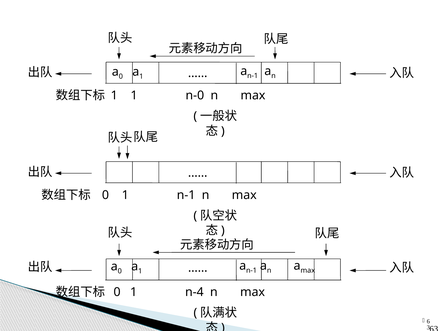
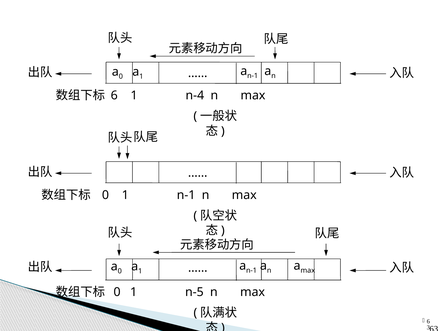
1: 1 -> 6 (114, 96)
n-0: n-0 -> n-4 (195, 96)
n-4: n-4 -> n-5 (194, 293)
